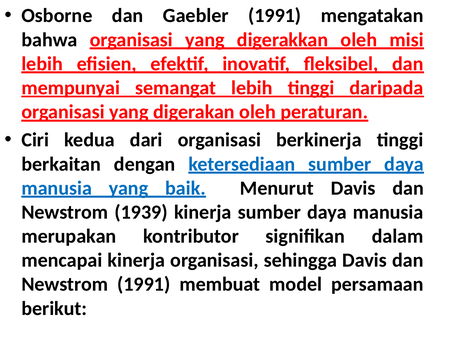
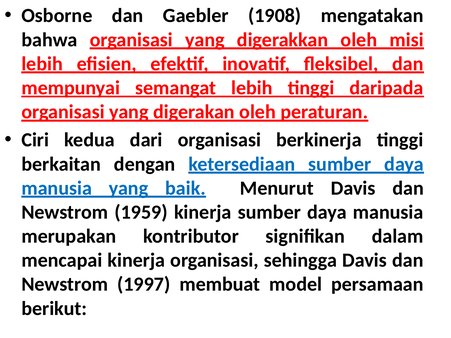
Gaebler 1991: 1991 -> 1908 (275, 16)
1939: 1939 -> 1959 (141, 212)
Newstrom 1991: 1991 -> 1997 (144, 285)
